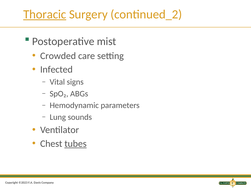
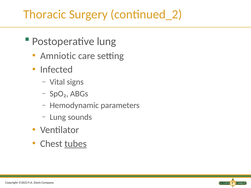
Thoracic underline: present -> none (45, 14)
Postoperative mist: mist -> lung (107, 42)
Crowded: Crowded -> Amniotic (58, 56)
